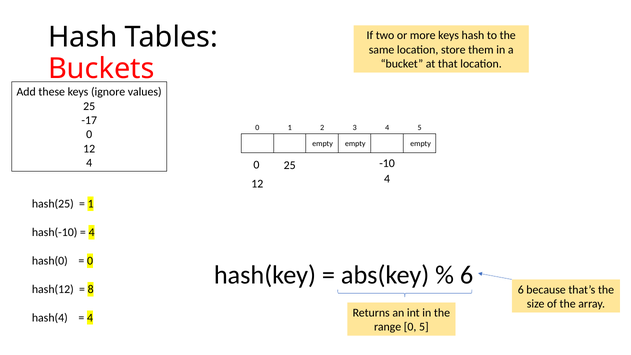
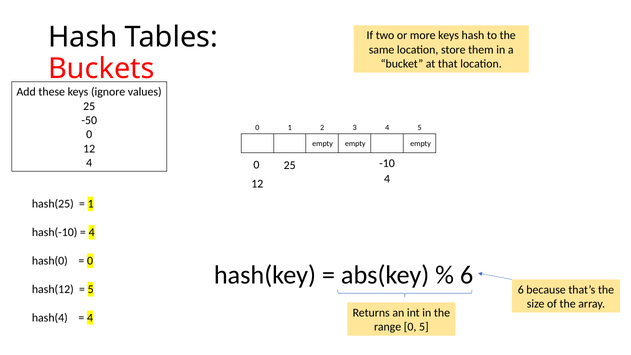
-17: -17 -> -50 (89, 120)
8: 8 -> 5 (91, 289)
